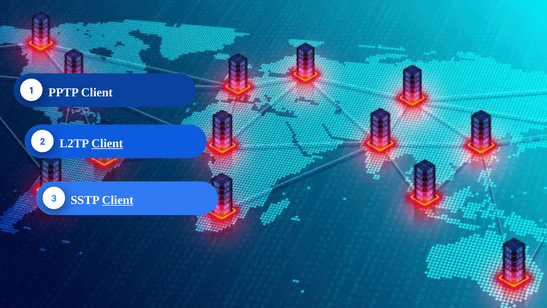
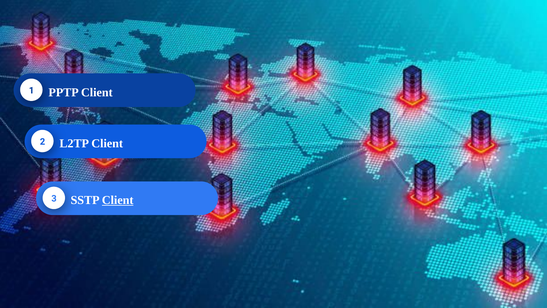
Client underline: present -> none (107, 143)
